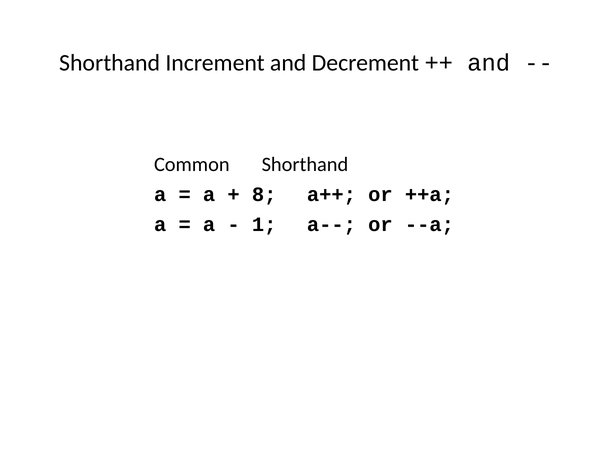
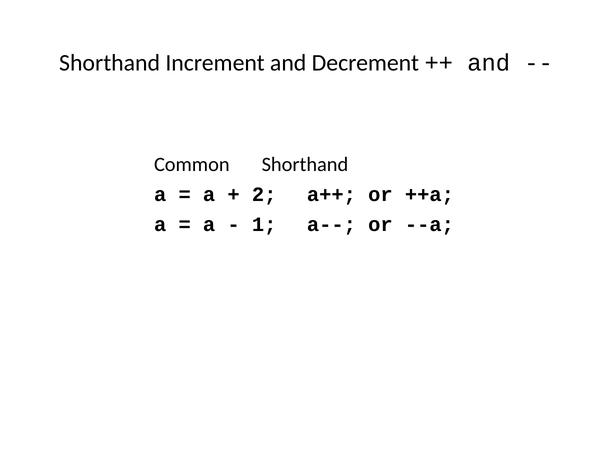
8: 8 -> 2 (264, 195)
